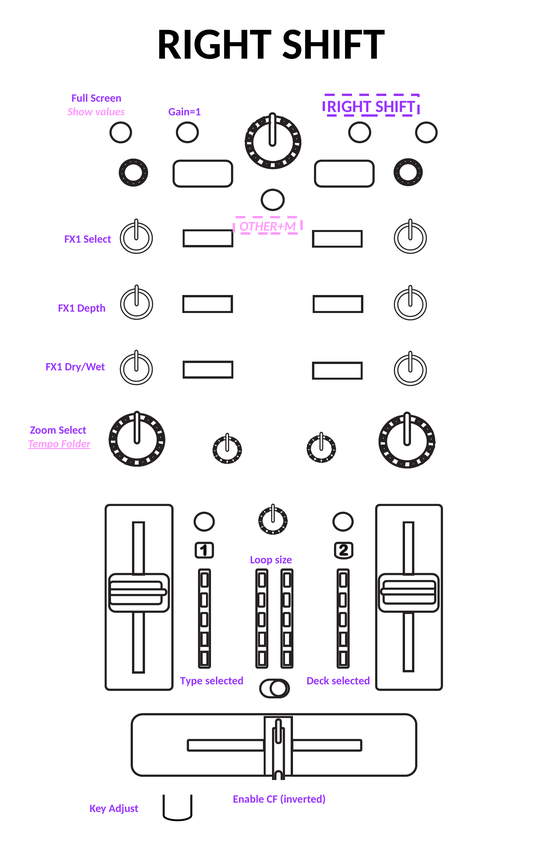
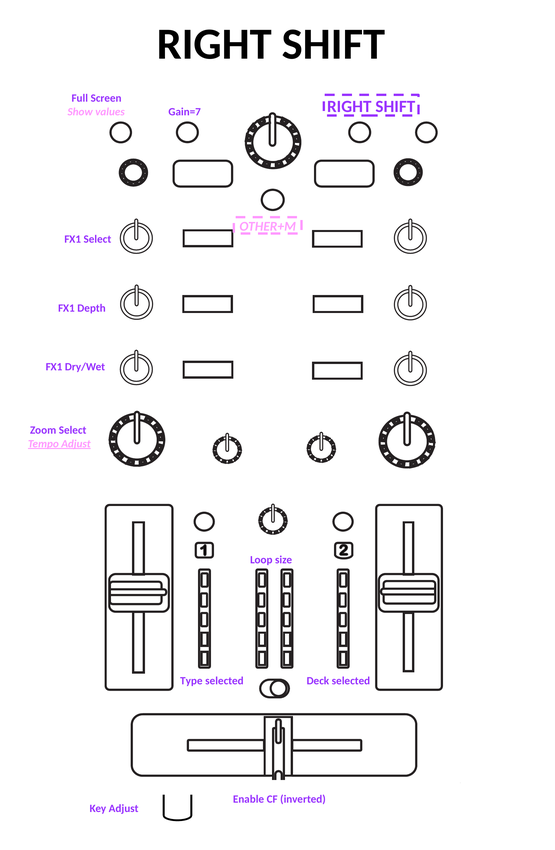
Gain=1: Gain=1 -> Gain=7 (185, 112)
Tempo Folder: Folder -> Adjust (76, 444)
